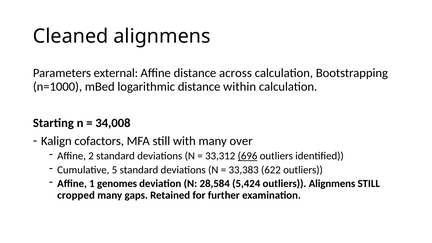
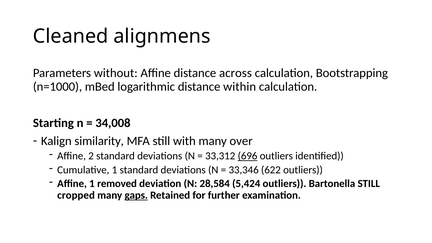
external: external -> without (116, 73)
cofactors: cofactors -> similarity (99, 141)
Cumulative 5: 5 -> 1 (114, 170)
33,383: 33,383 -> 33,346 (244, 170)
genomes: genomes -> removed (117, 184)
outliers Alignmens: Alignmens -> Bartonella (332, 184)
gaps underline: none -> present (136, 195)
